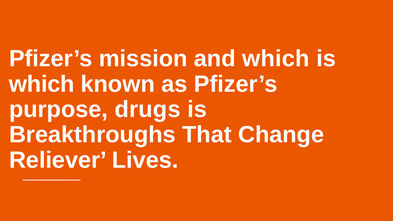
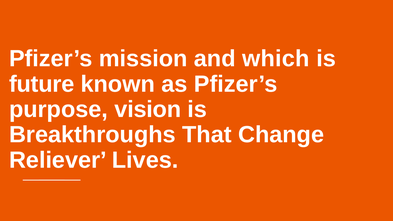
which: which -> future (42, 84)
drugs: drugs -> vision (148, 109)
